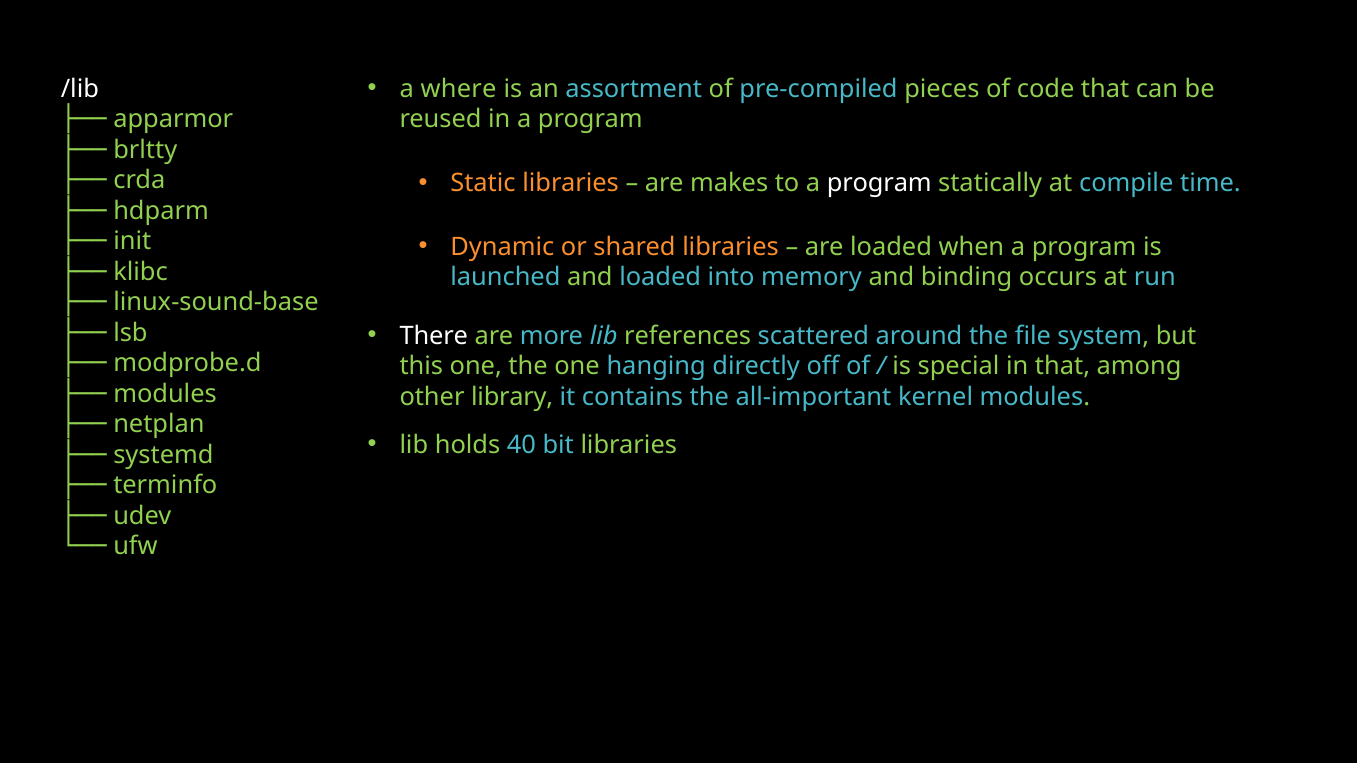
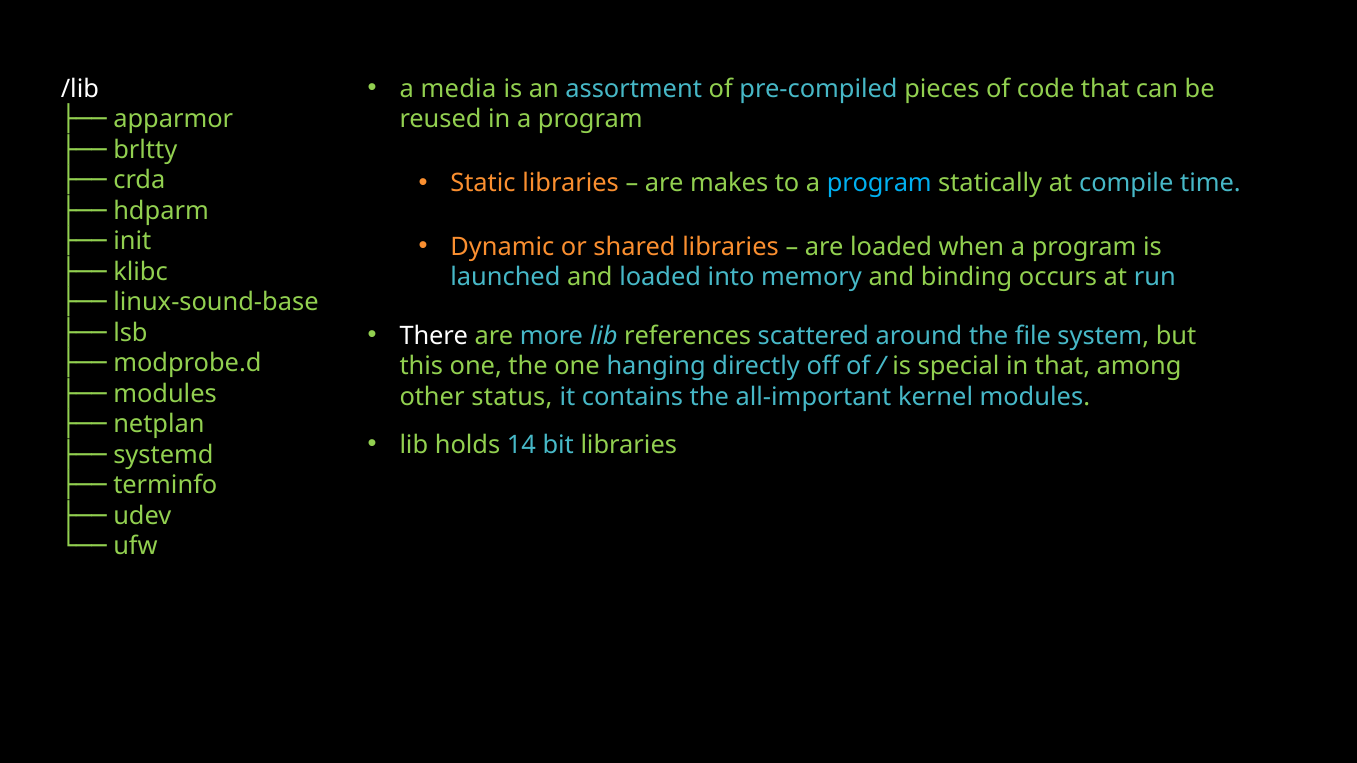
where: where -> media (459, 89)
program colour: white -> light blue (879, 183)
library: library -> status (512, 397)
40: 40 -> 14 (521, 445)
